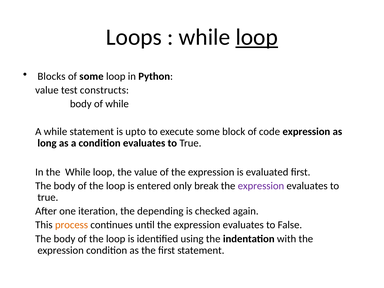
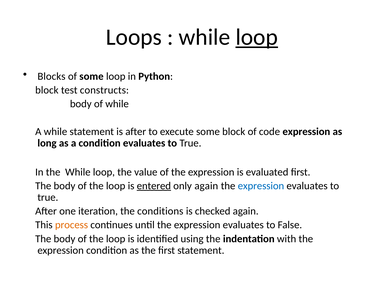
value: value -> block (47, 90)
is upto: upto -> after (136, 132)
entered underline: none -> present (154, 186)
only break: break -> again (206, 186)
expression colour: purple -> blue (261, 186)
depending: depending -> conditions (160, 211)
